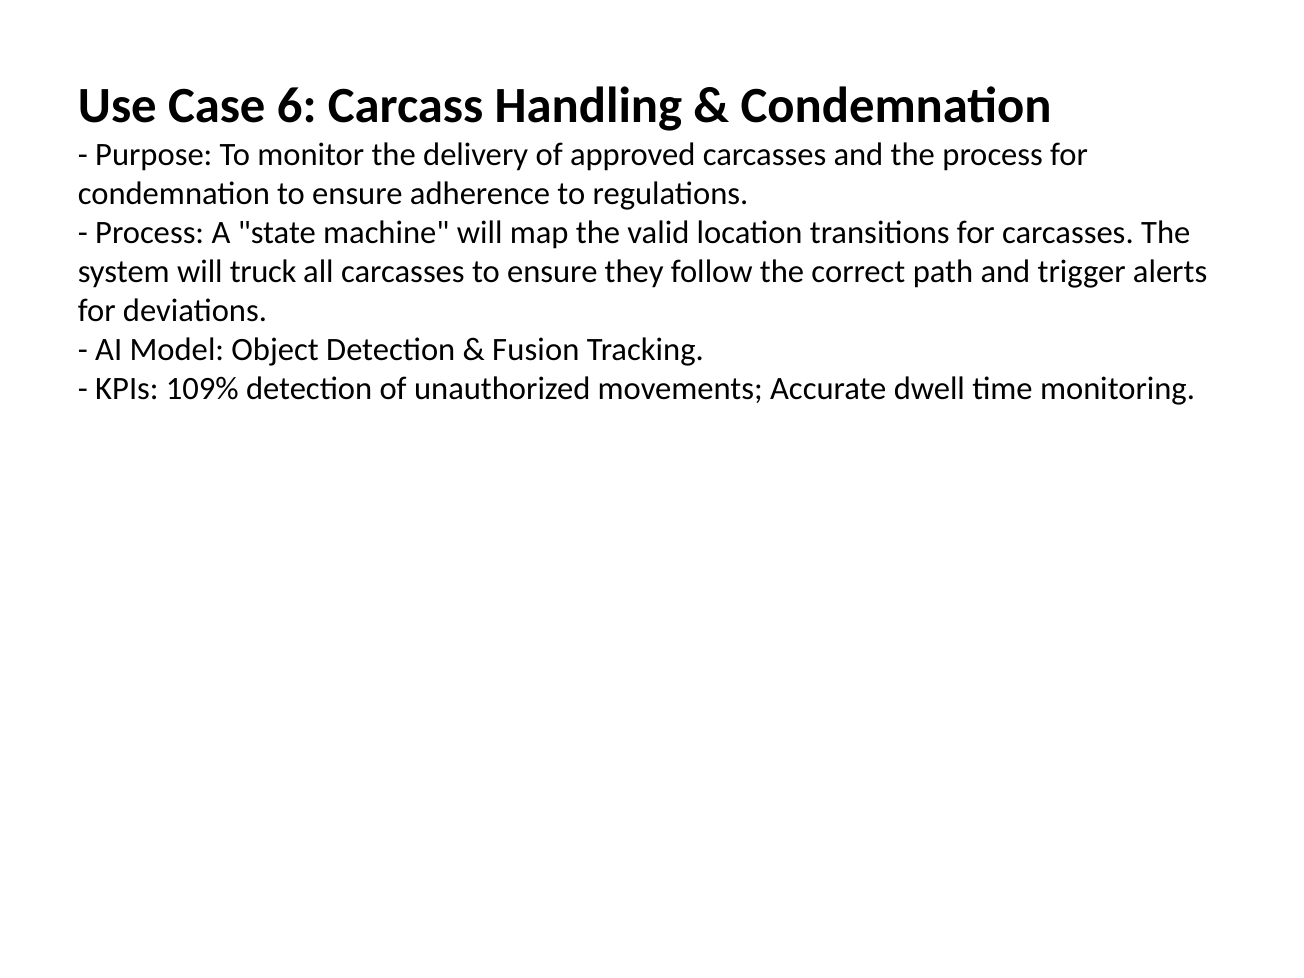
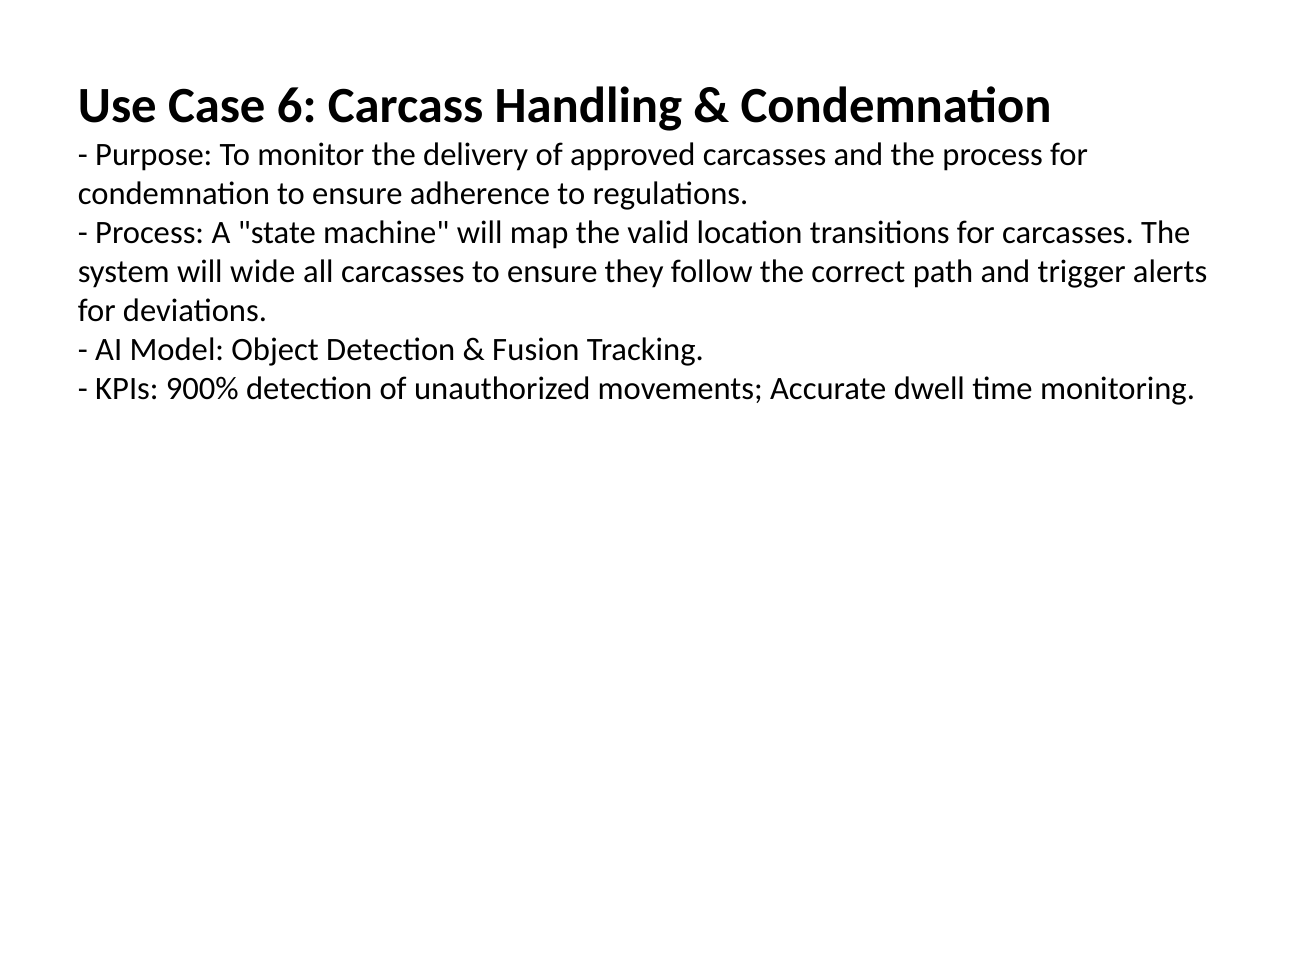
truck: truck -> wide (263, 272)
109%: 109% -> 900% (202, 389)
